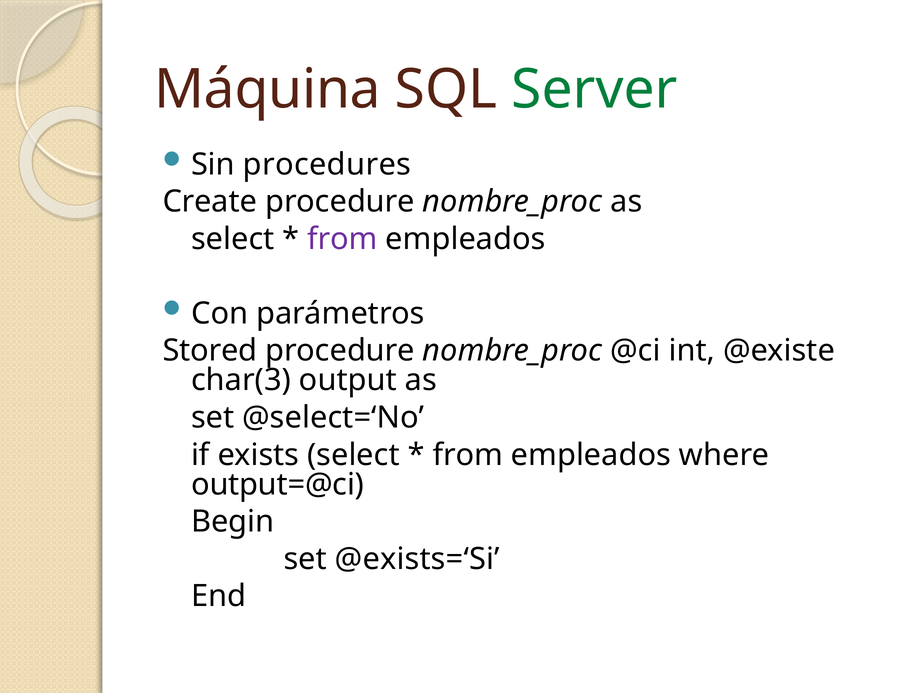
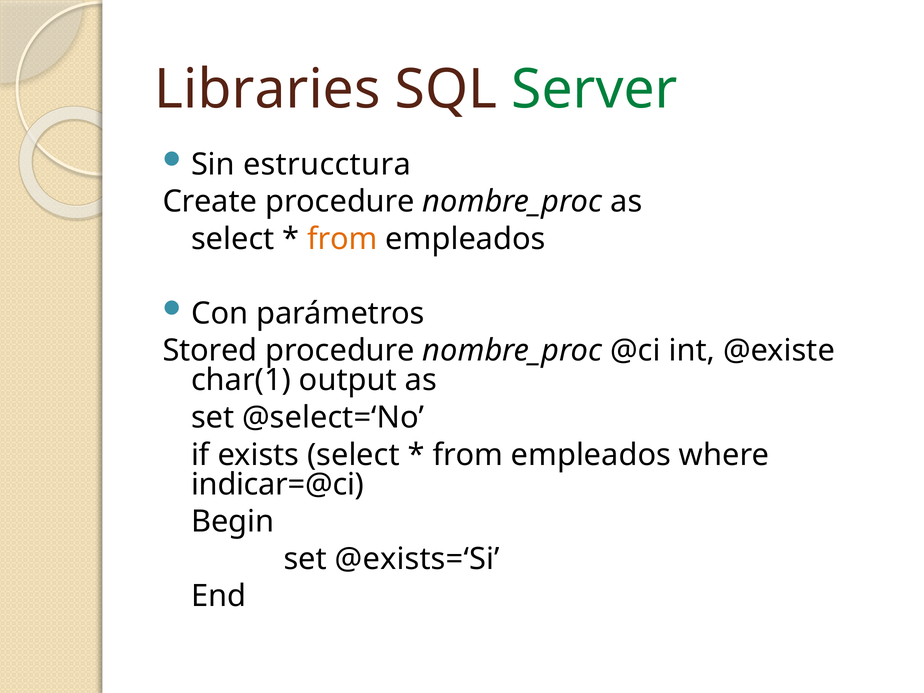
Máquina: Máquina -> Libraries (267, 89)
procedures: procedures -> estrucctura (327, 164)
from colour: purple -> orange (343, 239)
char(3: char(3 -> char(1 (241, 380)
output=@ci: output=@ci -> indicar=@ci (278, 484)
